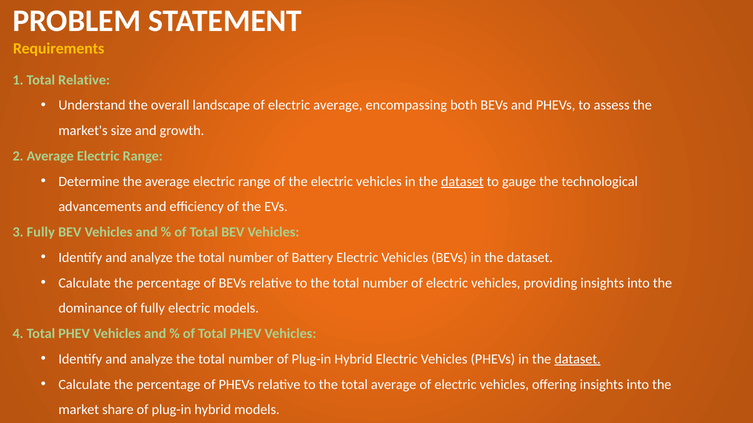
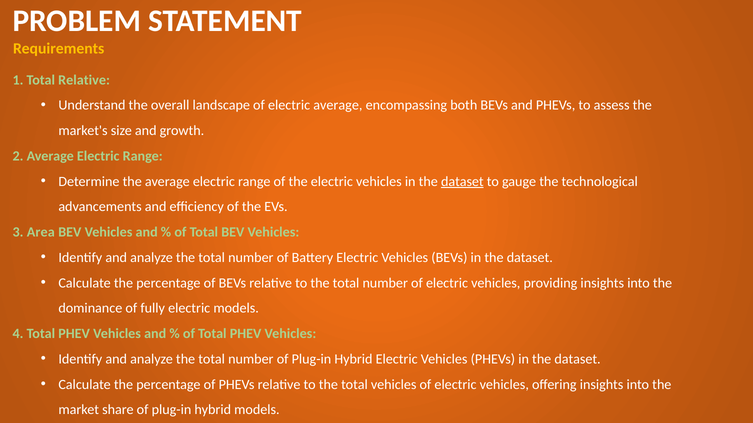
3 Fully: Fully -> Area (41, 232)
dataset underline: present -> none (578, 360)
total average: average -> vehicles (394, 385)
